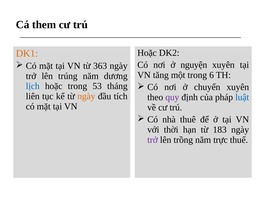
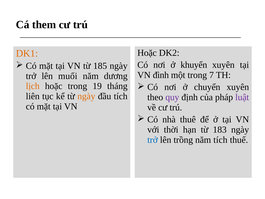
nguyện: nguyện -> khuyến (194, 65)
363: 363 -> 185 (100, 66)
tăng: tăng -> đình (161, 75)
6: 6 -> 7 (212, 75)
trúng: trúng -> muối (68, 76)
lịch colour: blue -> orange (33, 86)
53: 53 -> 19 (97, 86)
luật colour: blue -> purple (242, 97)
trở colour: purple -> blue (153, 140)
năm trực: trực -> tích (220, 140)
